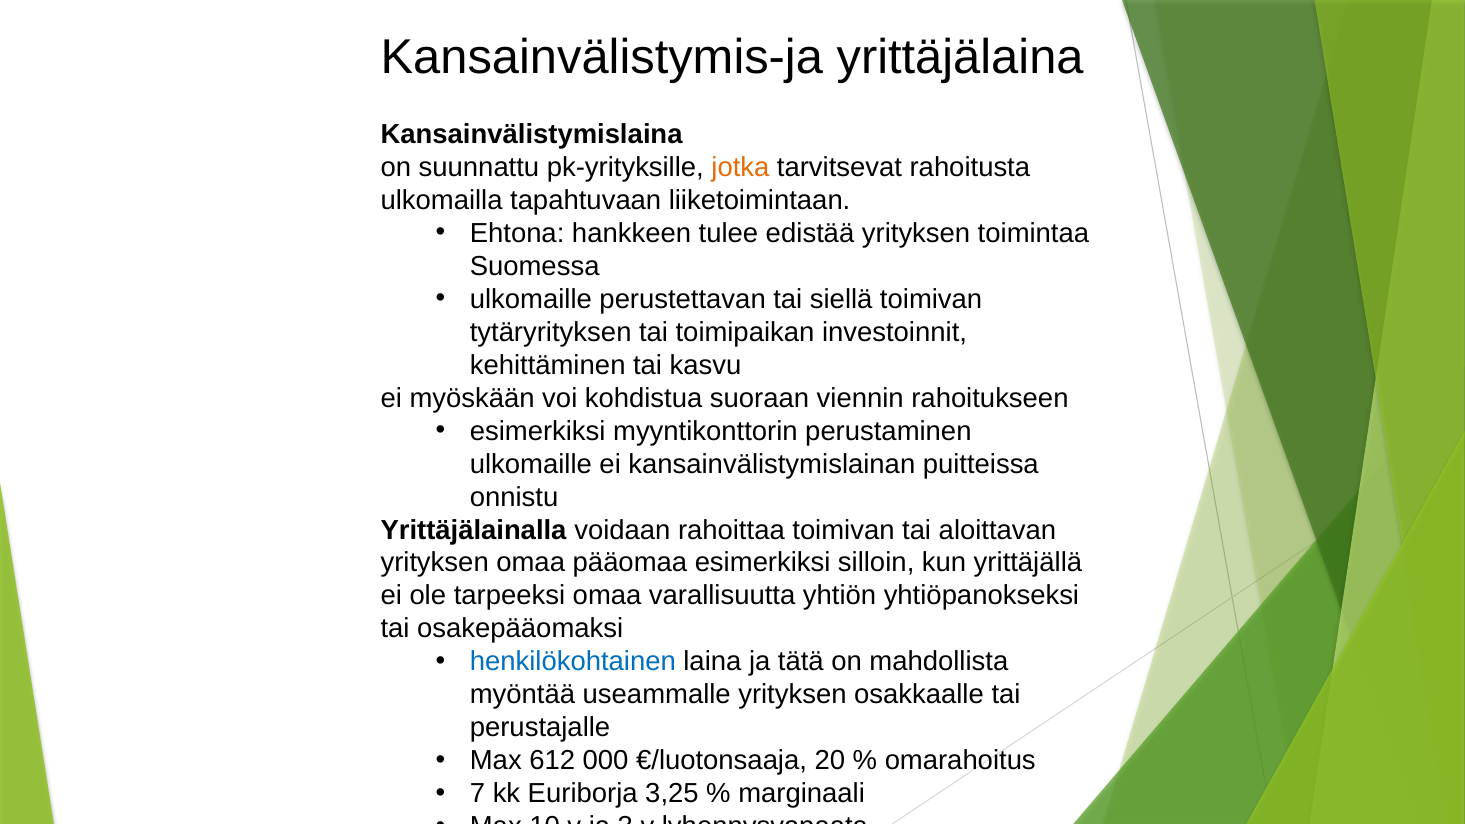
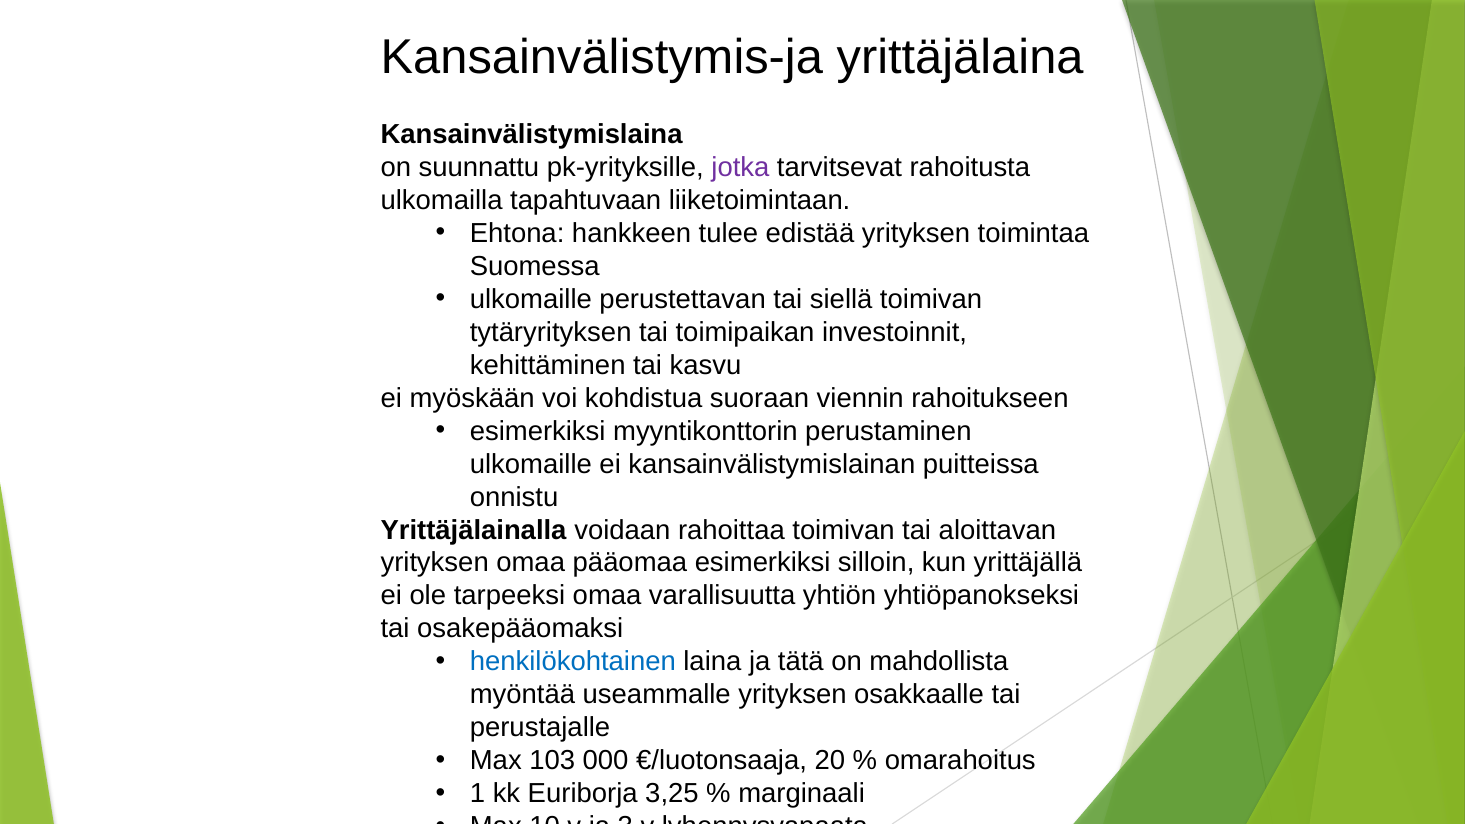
jotka colour: orange -> purple (740, 167)
612: 612 -> 103 (552, 761)
7: 7 -> 1 (478, 794)
